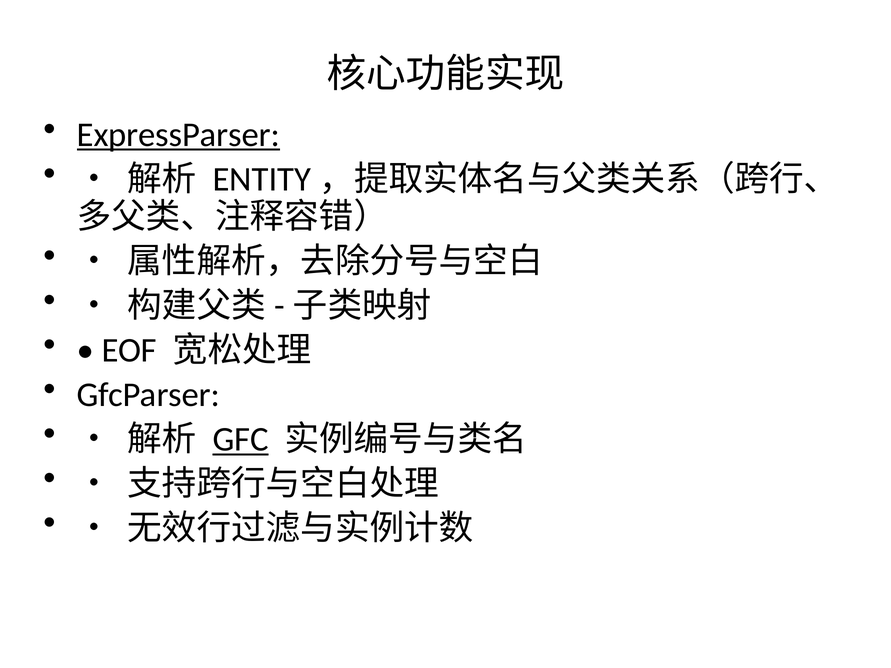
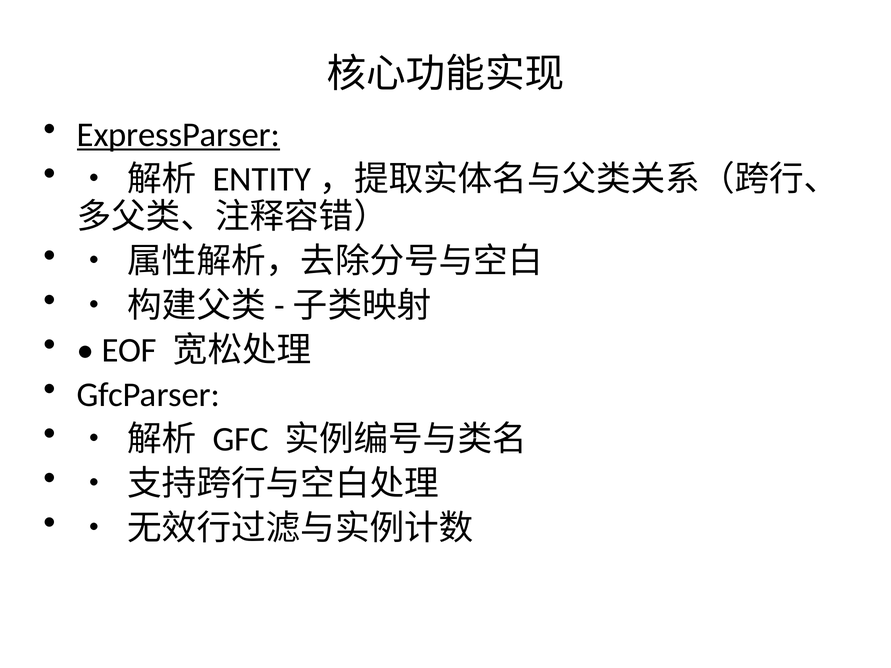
GFC underline: present -> none (241, 440)
